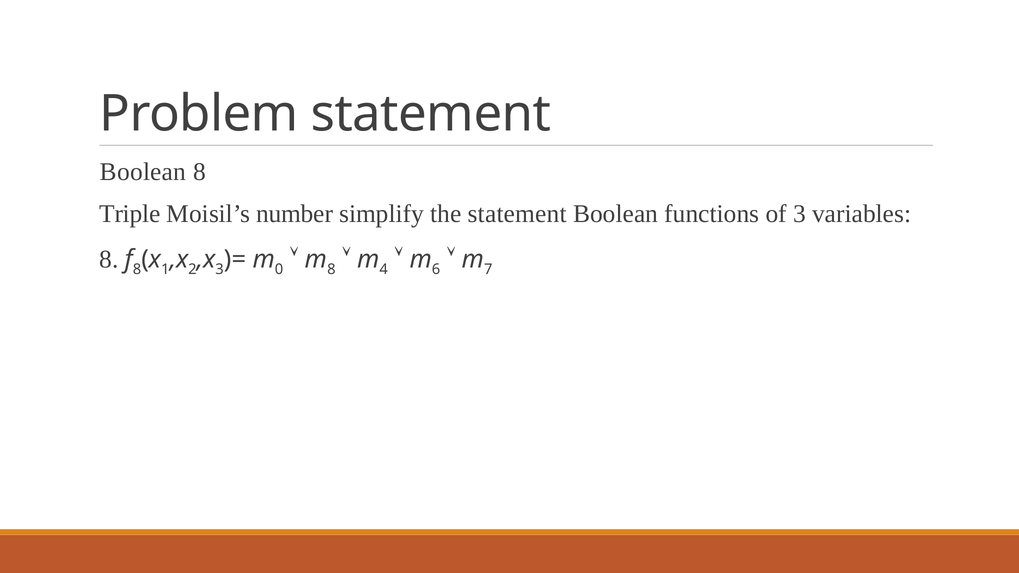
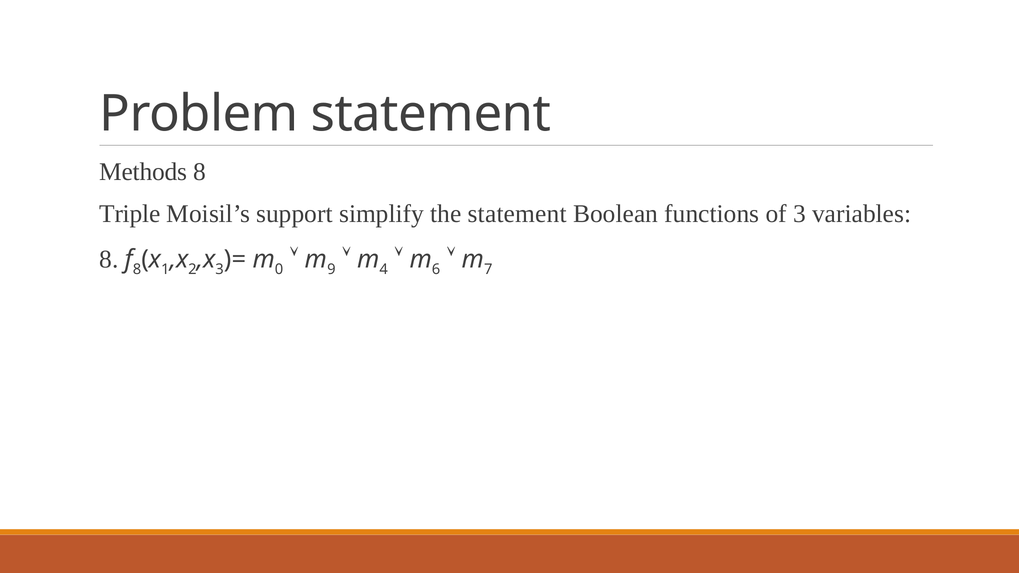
Boolean: Boolean -> Methods (143, 172)
number: number -> support (295, 214)
8: 8 -> 9 (331, 269)
